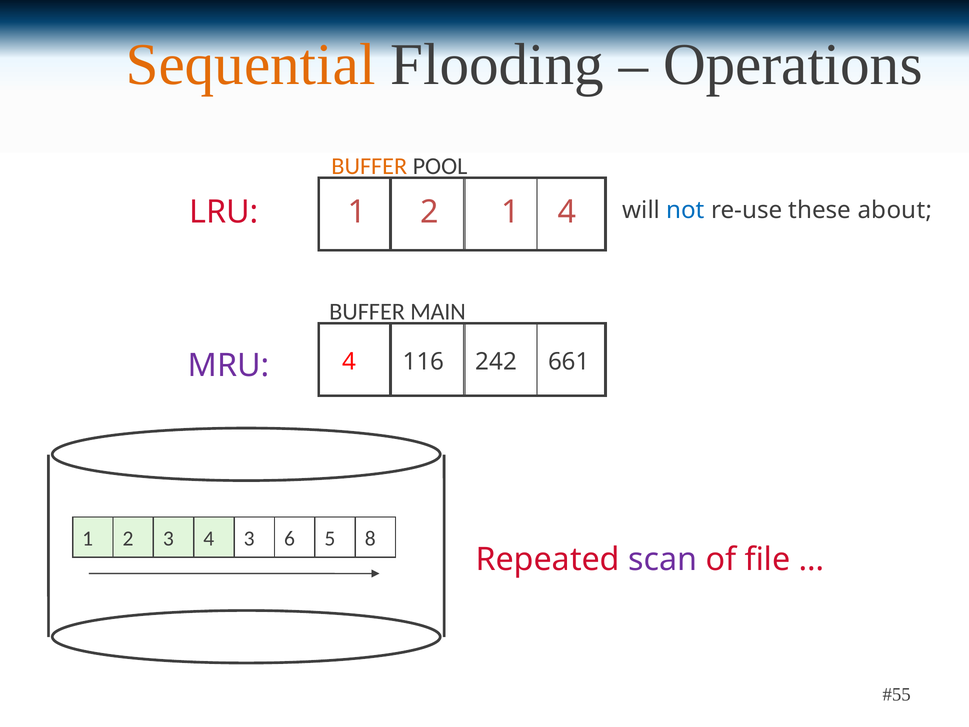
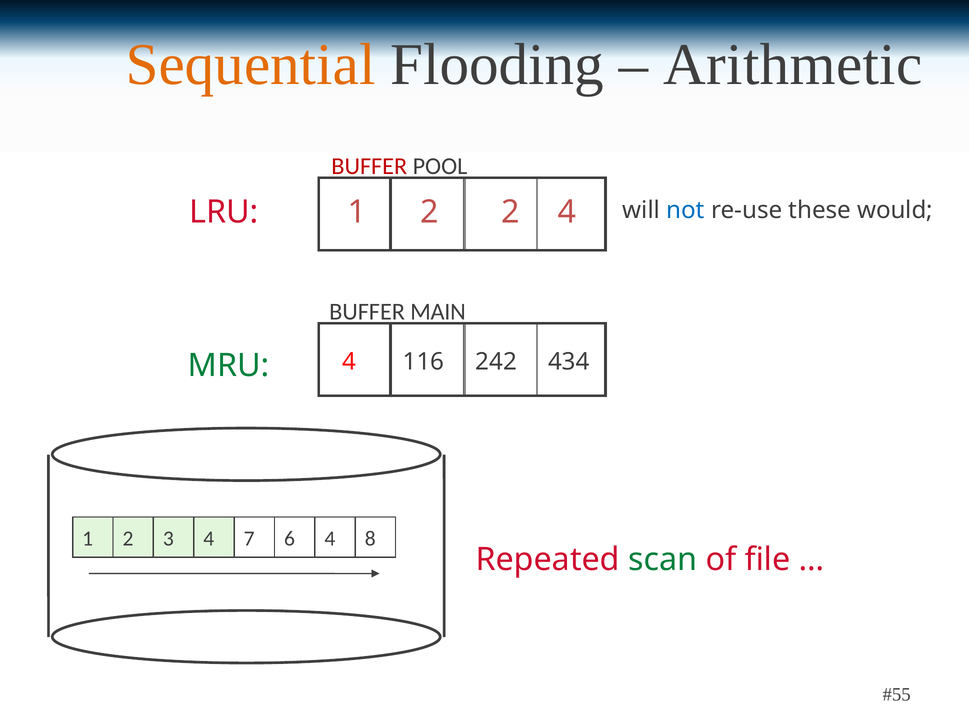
Operations: Operations -> Arithmetic (793, 65)
BUFFER colour: orange -> red (369, 166)
2 1: 1 -> 2 (510, 212)
about: about -> would (895, 210)
661: 661 -> 434 (569, 362)
MRU colour: purple -> green (229, 366)
4 3: 3 -> 7 (249, 538)
6 5: 5 -> 4 (330, 538)
scan colour: purple -> green (663, 559)
